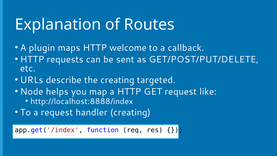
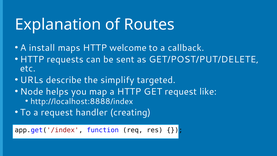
plugin: plugin -> install (42, 48)
the creating: creating -> simplify (117, 80)
